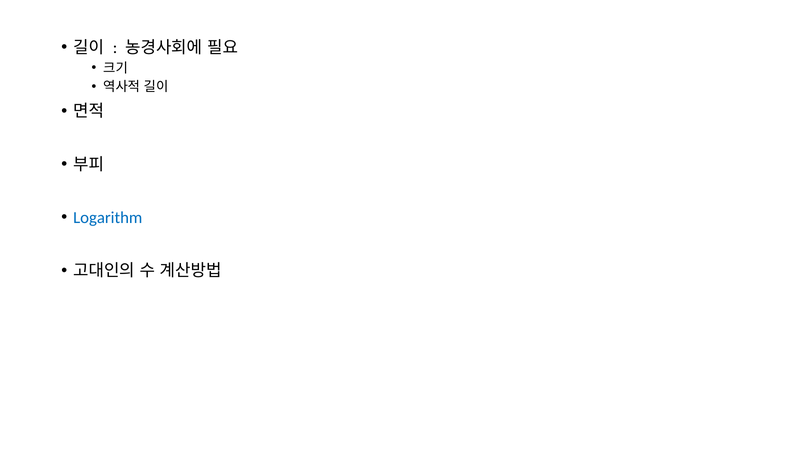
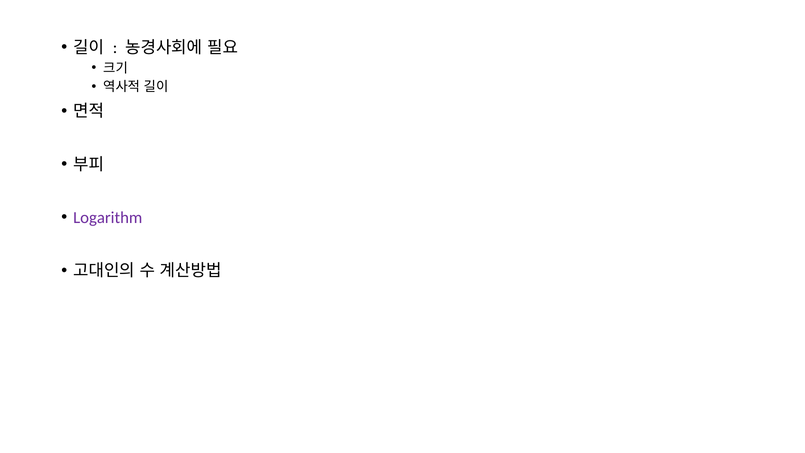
Logarithm colour: blue -> purple (108, 217)
